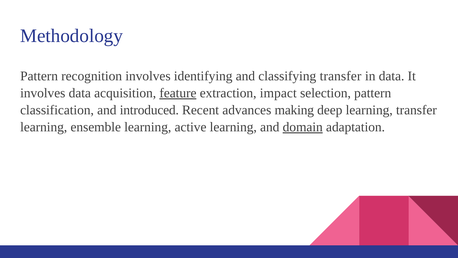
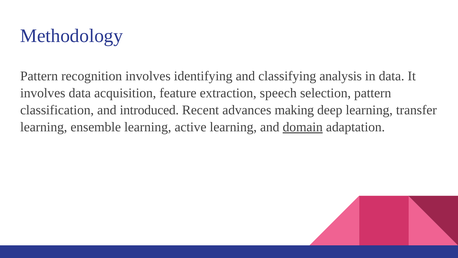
classifying transfer: transfer -> analysis (341, 76)
feature underline: present -> none (178, 93)
impact: impact -> speech (278, 93)
